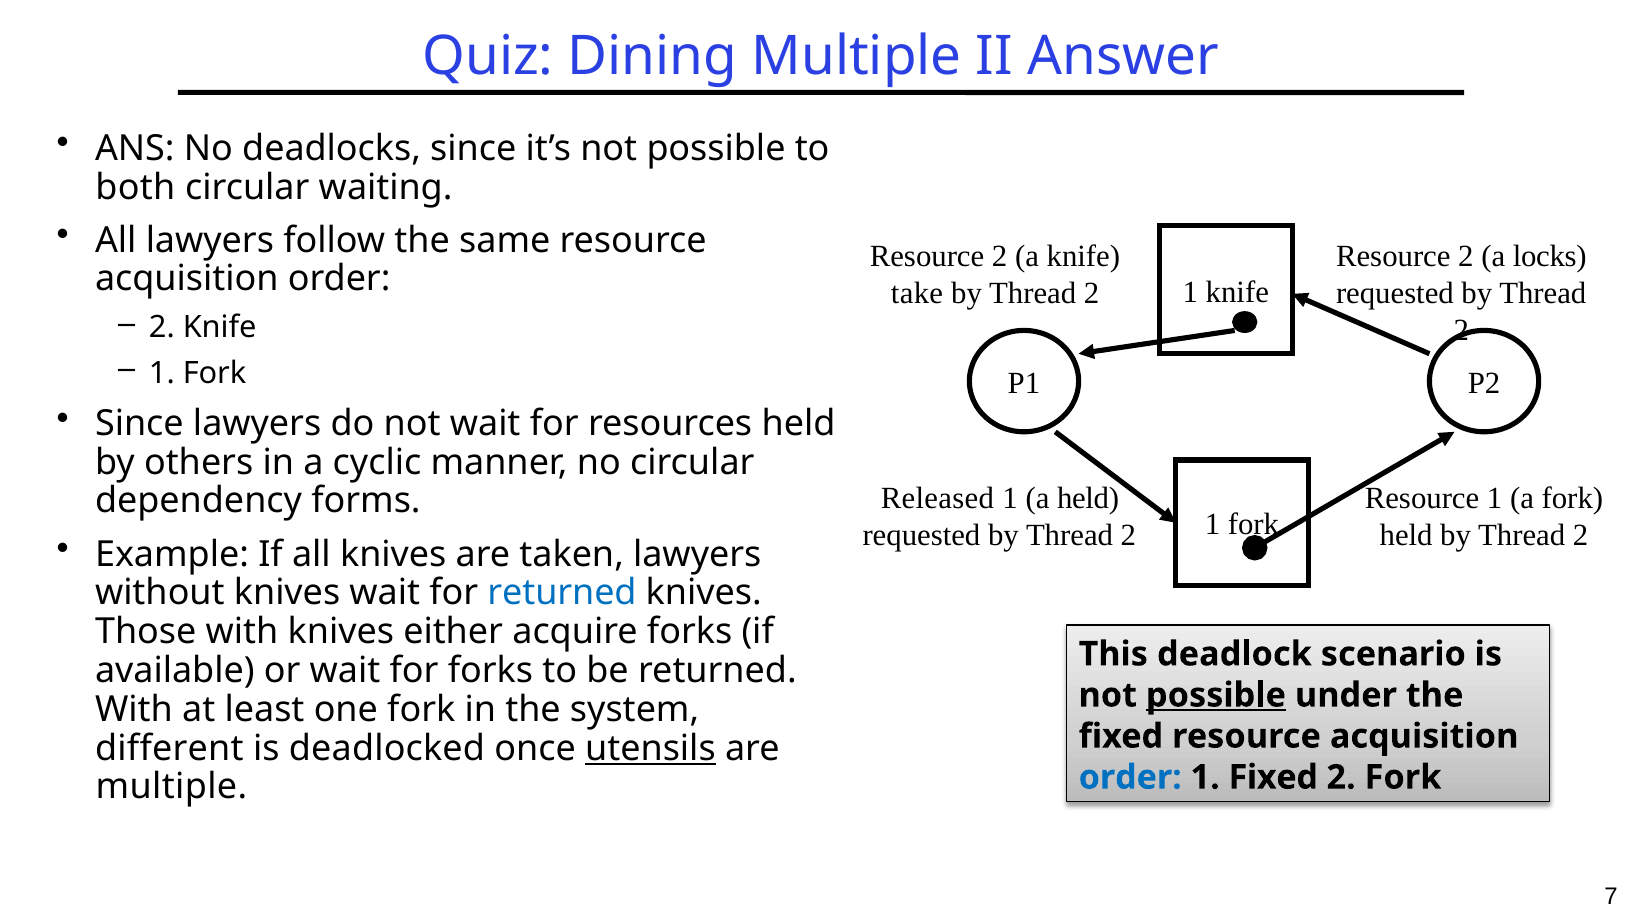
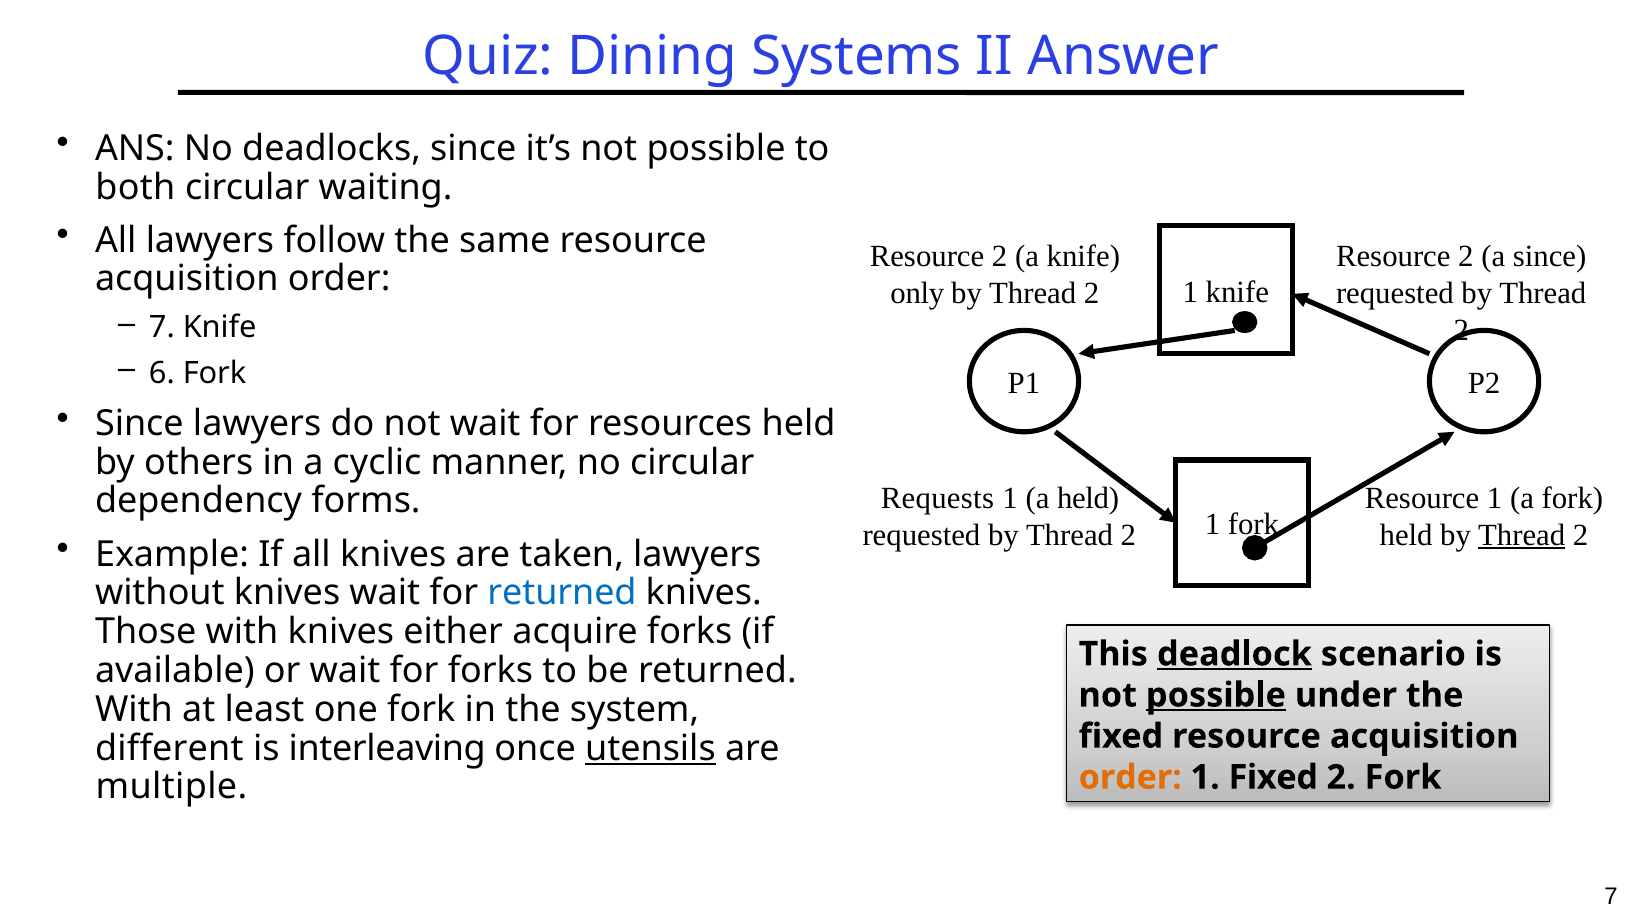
Dining Multiple: Multiple -> Systems (857, 56)
a locks: locks -> since (1550, 257)
take: take -> only (917, 294)
2: 2 -> 7 (162, 327)
1: 1 -> 6 (162, 373)
Released: Released -> Requests (937, 498)
Thread underline: none -> present (1522, 535)
deadlock underline: none -> present (1234, 654)
deadlocked: deadlocked -> interleaving (387, 748)
order colour: blue -> orange (1130, 777)
